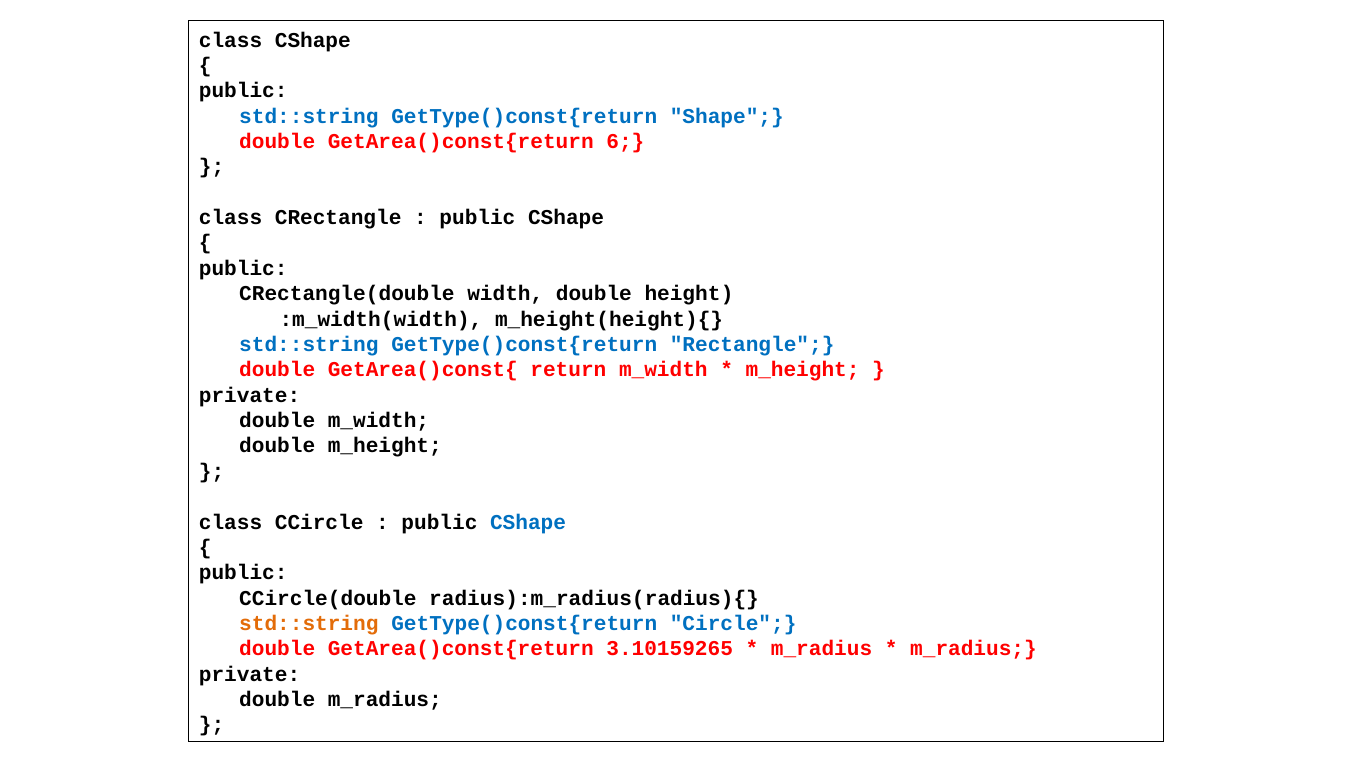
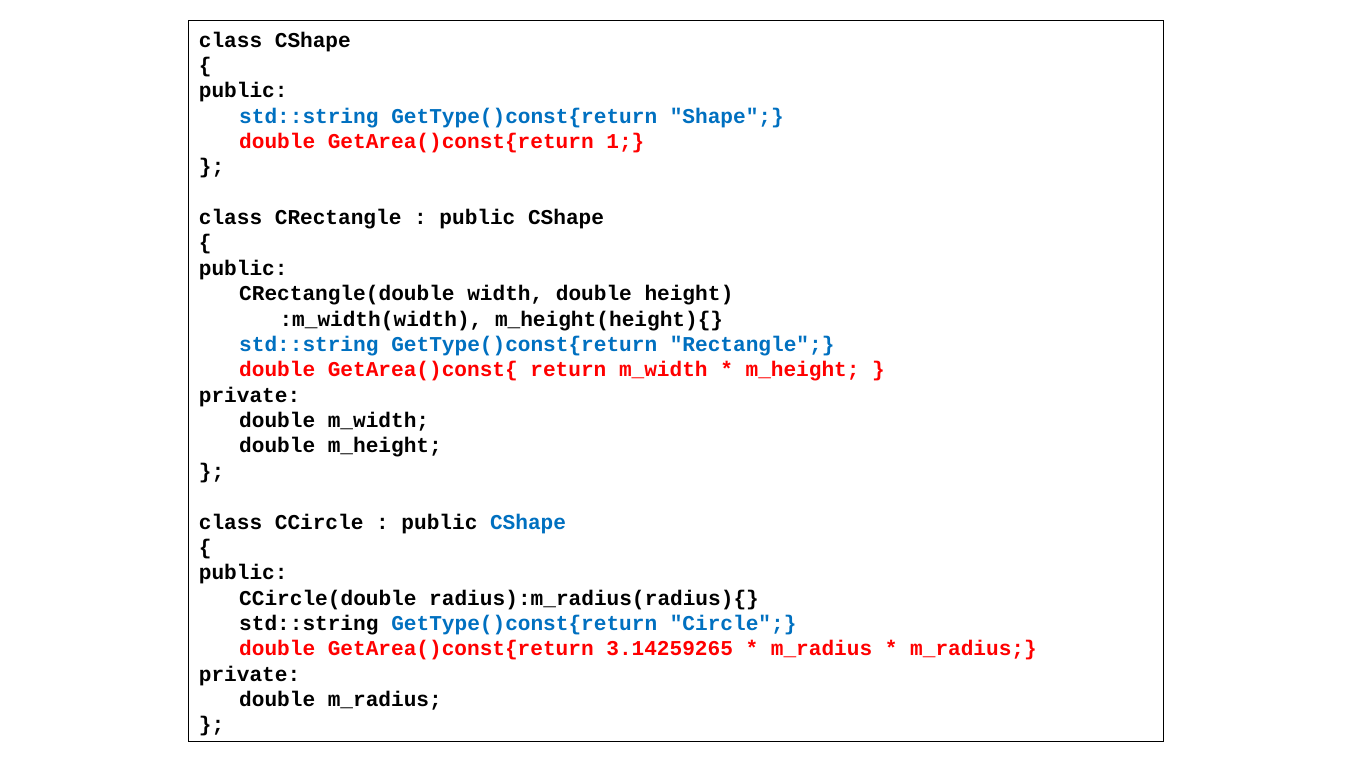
6: 6 -> 1 (625, 141)
std::string colour: orange -> black (309, 623)
3.10159265: 3.10159265 -> 3.14259265 (670, 648)
